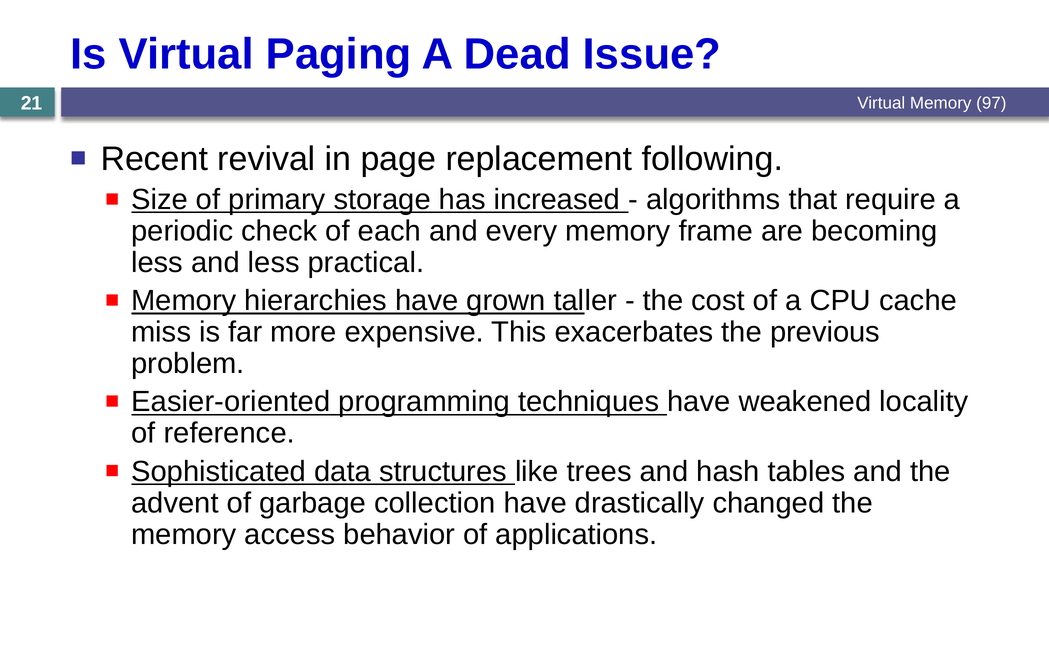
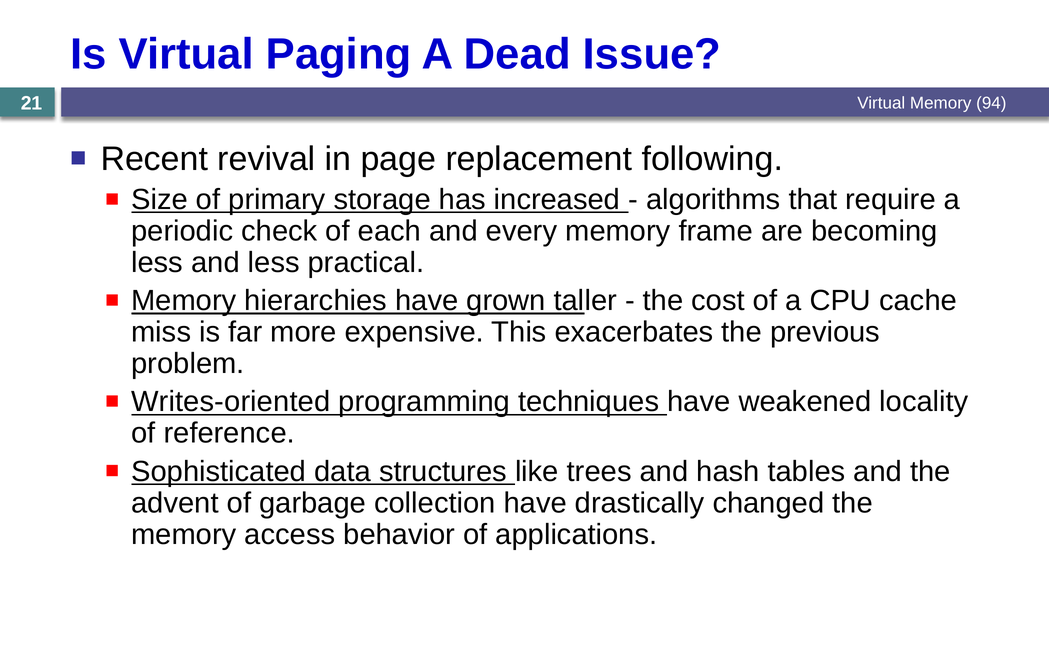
97: 97 -> 94 (991, 103)
Easier-oriented: Easier-oriented -> Writes-oriented (231, 402)
